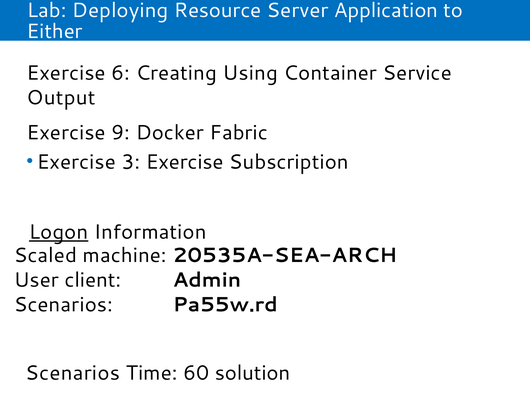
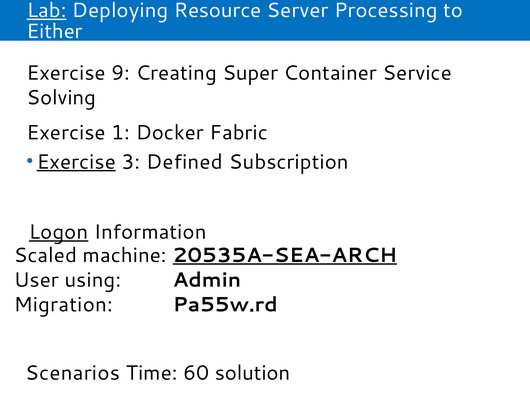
Lab underline: none -> present (47, 10)
Application: Application -> Processing (386, 10)
6: 6 -> 9 (121, 73)
Using: Using -> Super (250, 73)
Output: Output -> Solving (61, 98)
9: 9 -> 1 (121, 133)
Exercise underline: none -> present (76, 162)
3 Exercise: Exercise -> Defined (184, 162)
20535A-SEA-ARCH underline: none -> present (285, 256)
client: client -> using (93, 280)
Scenarios: Scenarios -> Migration (63, 305)
